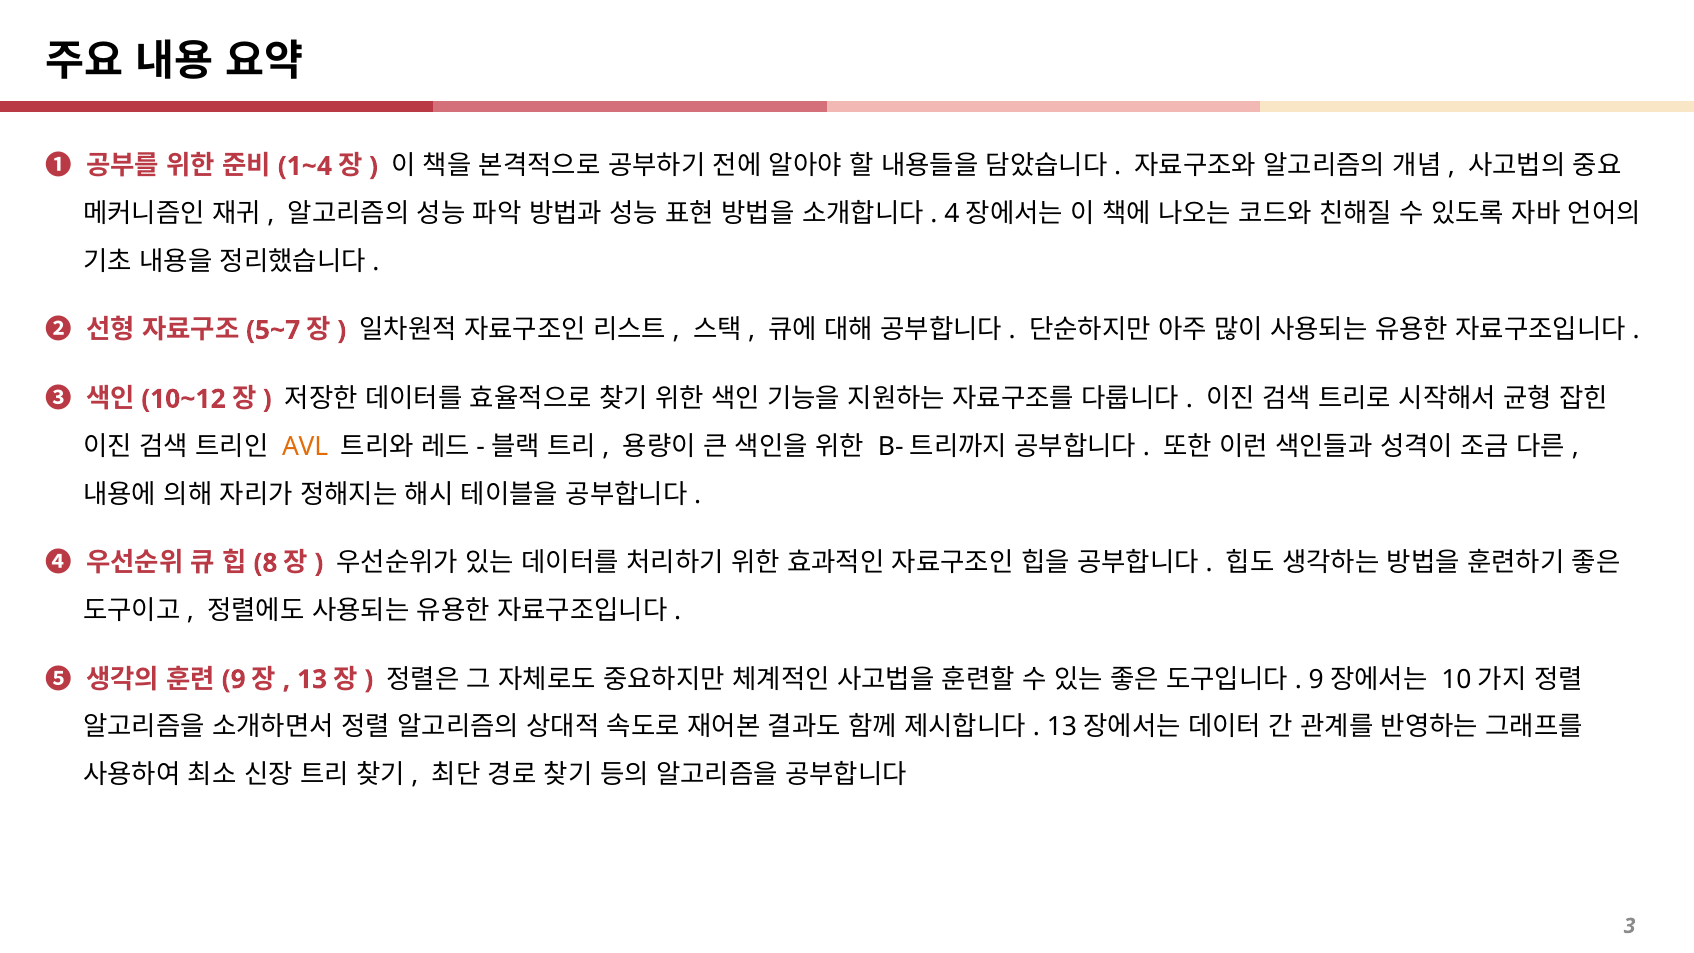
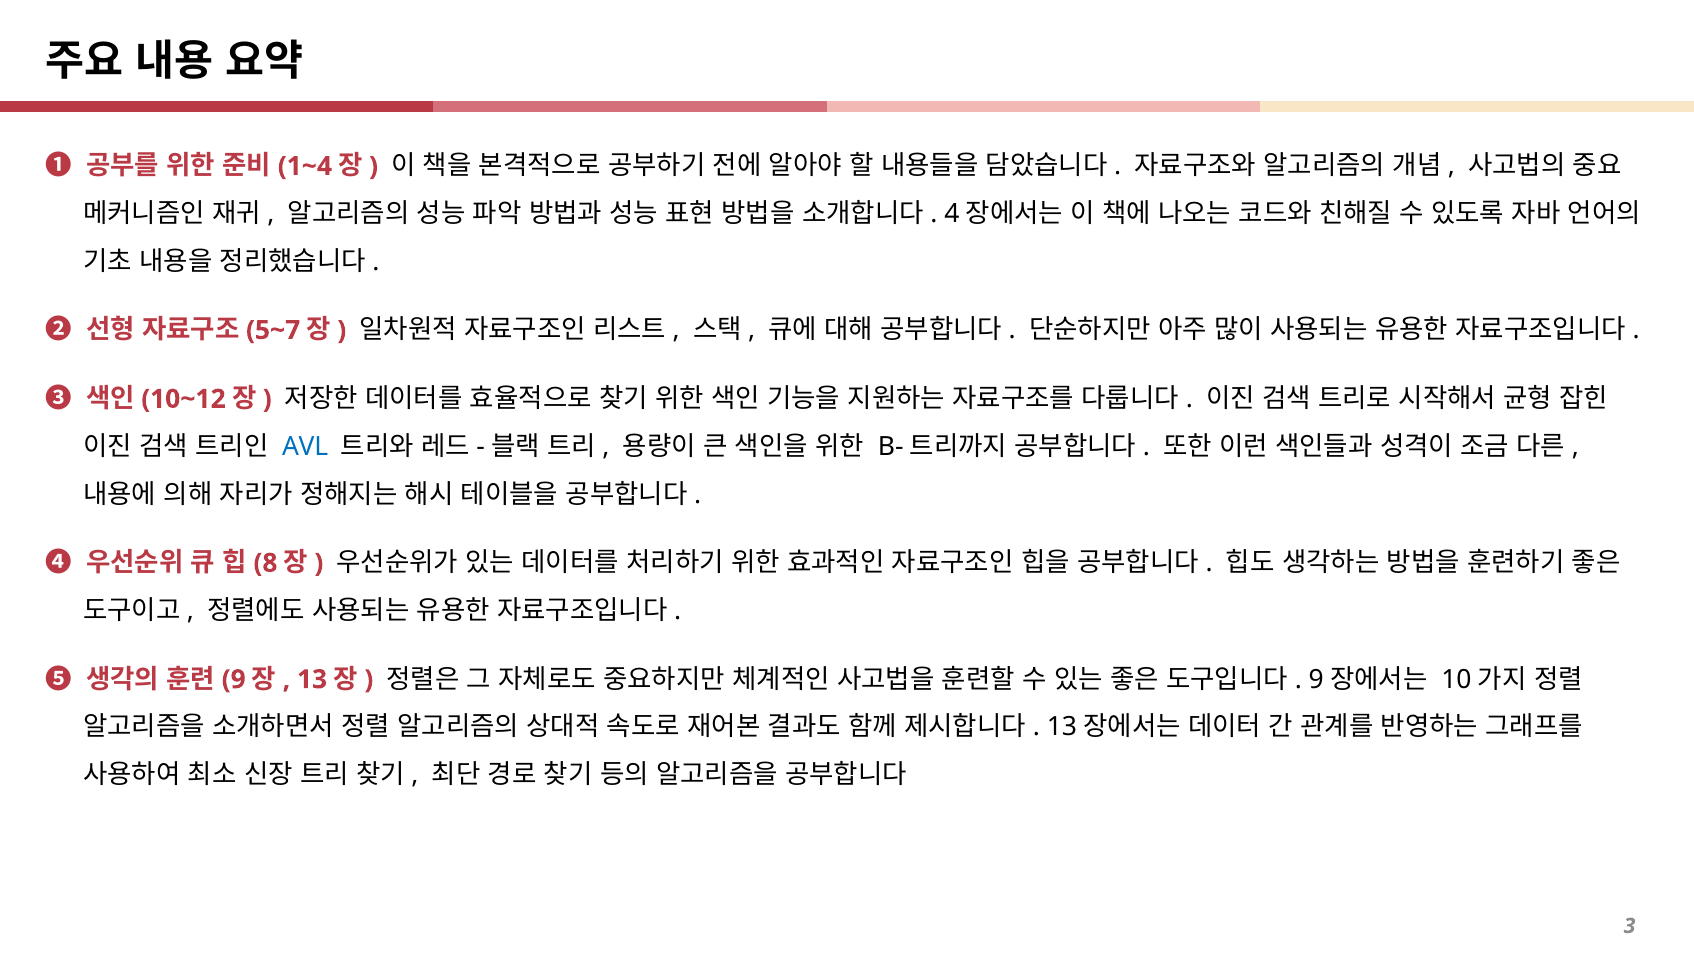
AVL colour: orange -> blue (305, 447)
